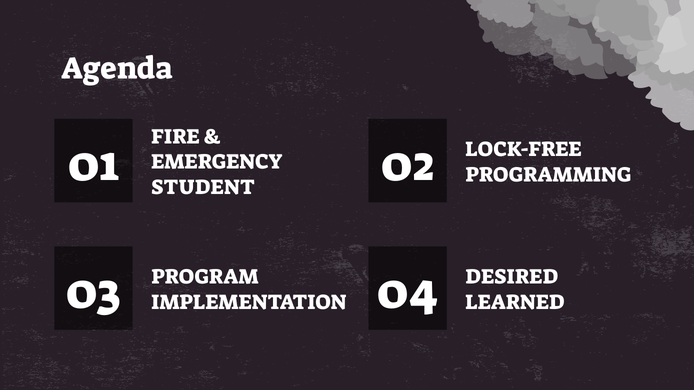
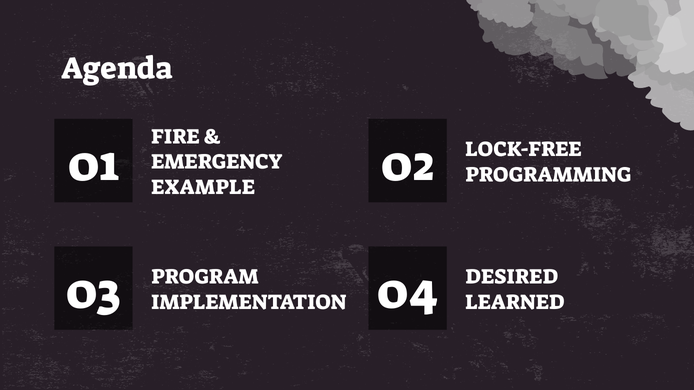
STUDENT: STUDENT -> EXAMPLE (203, 188)
